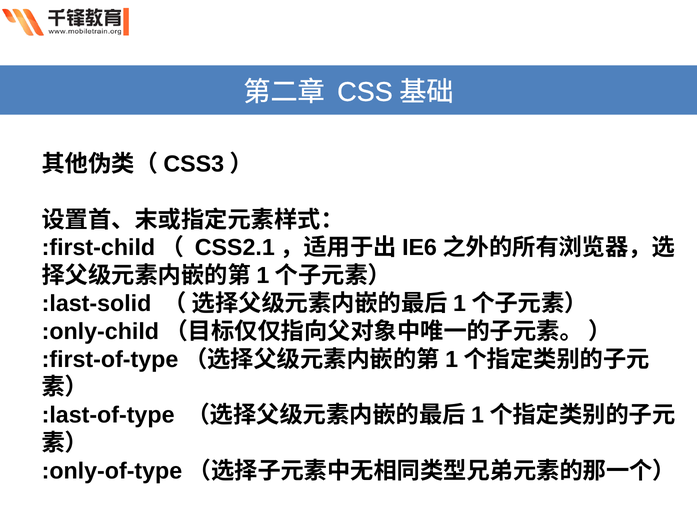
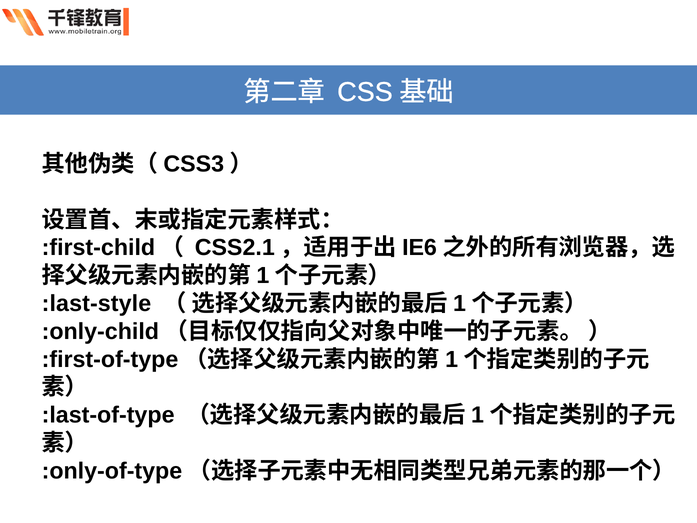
:last-solid: :last-solid -> :last-style (96, 303)
